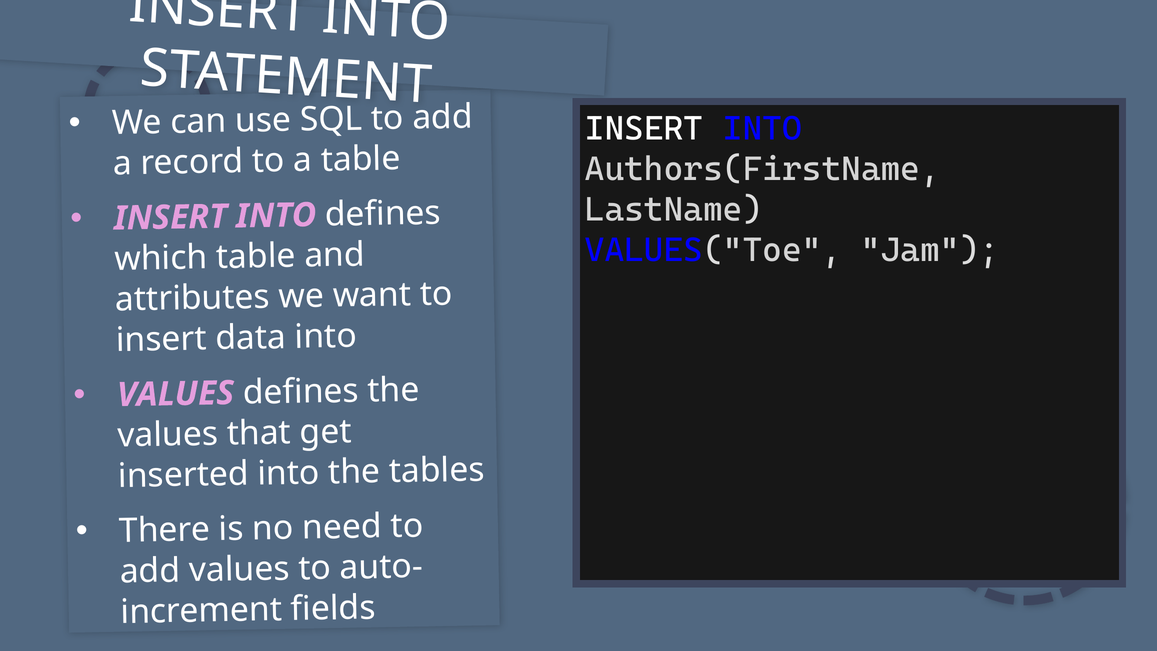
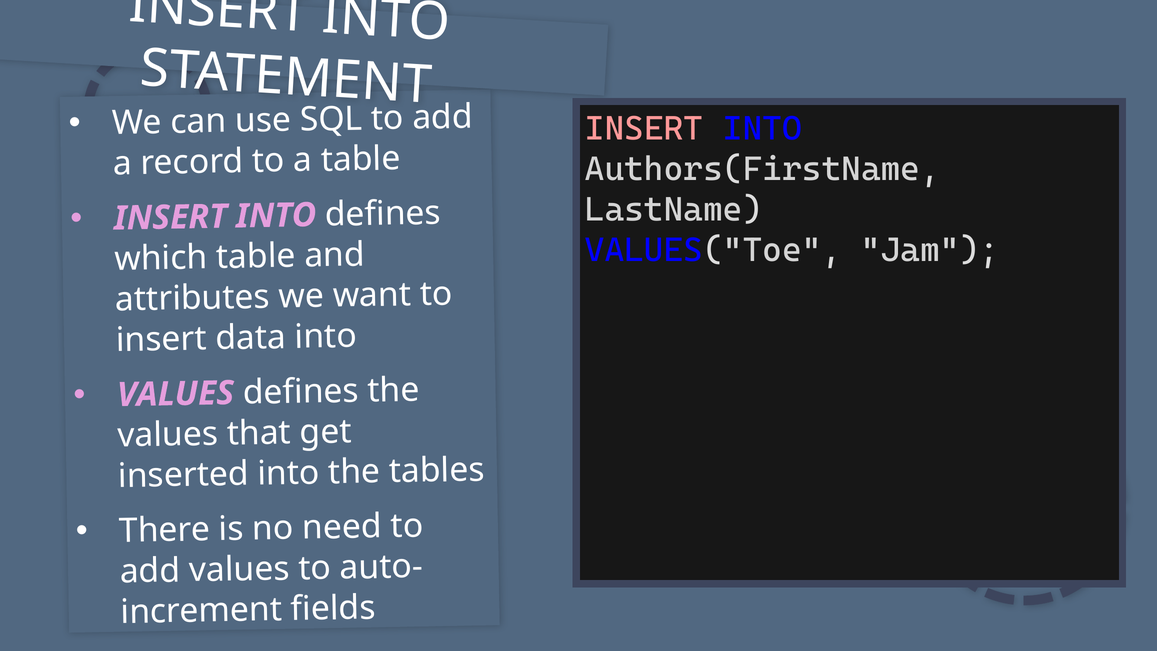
INSERT colour: white -> pink (644, 128)
